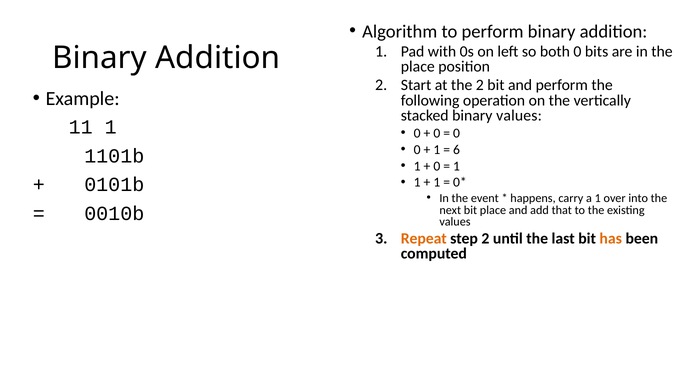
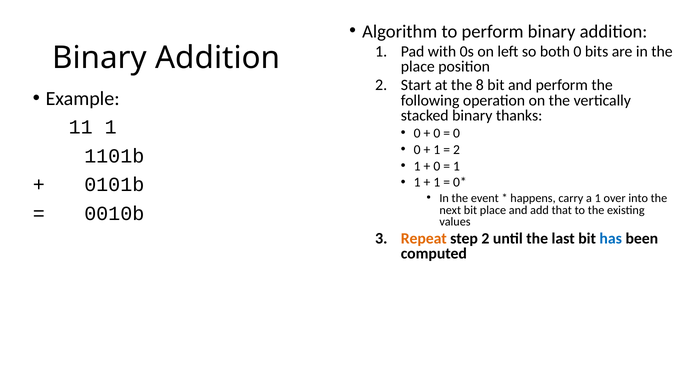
the 2: 2 -> 8 (480, 85)
binary values: values -> thanks (519, 116)
6: 6 -> 2 (457, 150)
has colour: orange -> blue (611, 239)
